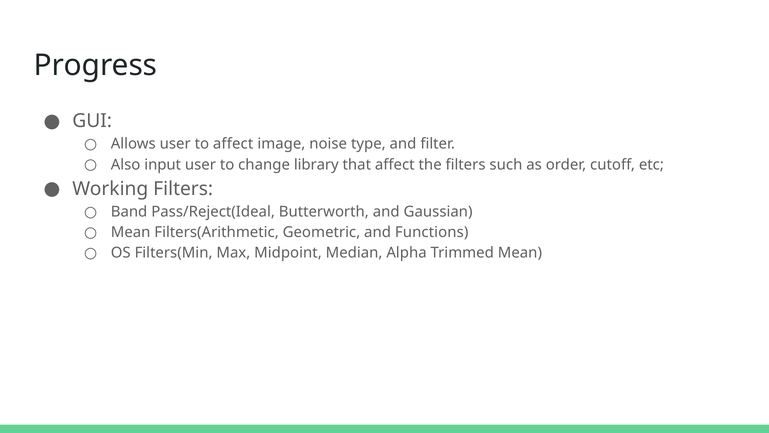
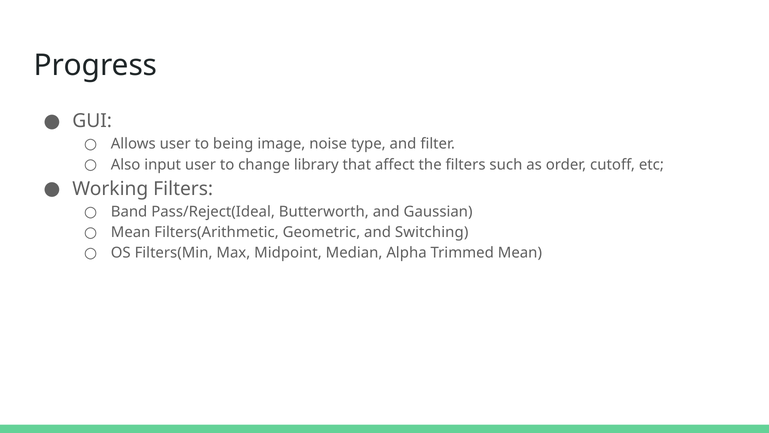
to affect: affect -> being (233, 144)
Functions: Functions -> Switching (432, 232)
